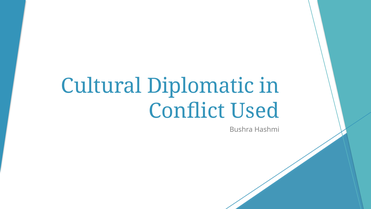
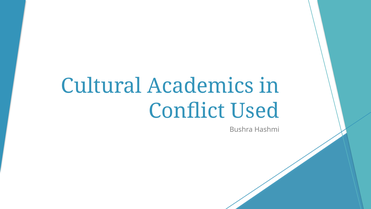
Diplomatic: Diplomatic -> Academics (200, 86)
